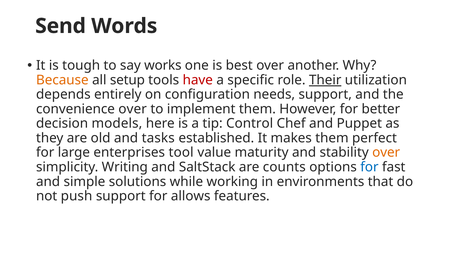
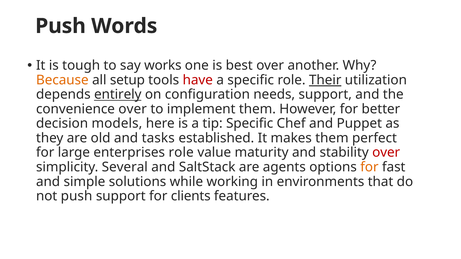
Send: Send -> Push (61, 26)
entirely underline: none -> present (118, 95)
tip Control: Control -> Specific (250, 124)
enterprises tool: tool -> role (181, 153)
over colour: orange -> red (386, 153)
Writing: Writing -> Several (125, 167)
counts: counts -> agents (284, 167)
for colour: blue -> orange (369, 167)
allows: allows -> clients (191, 196)
